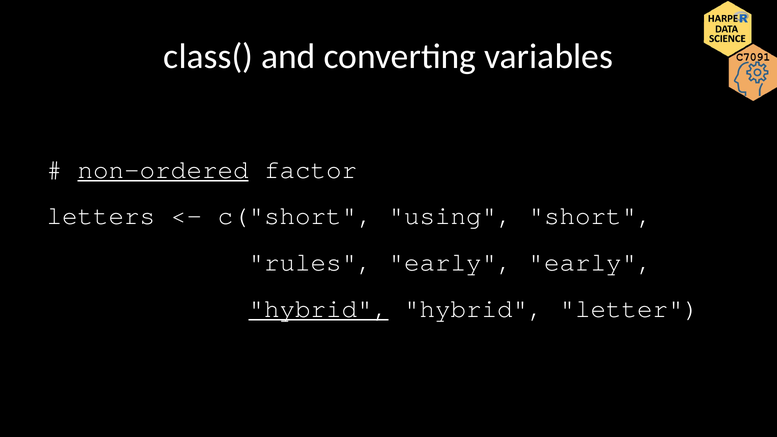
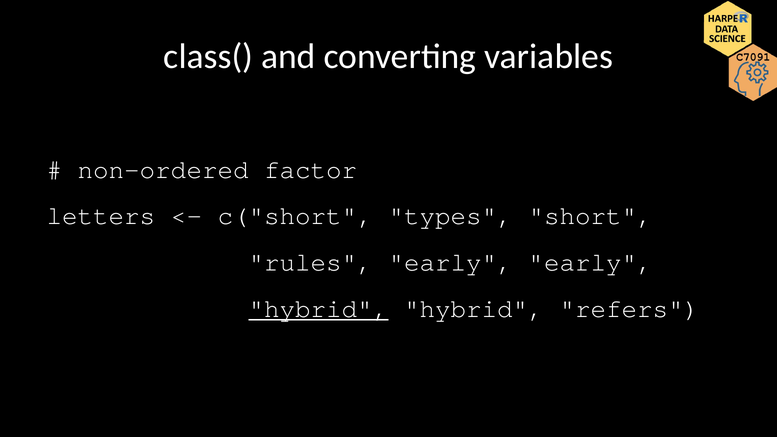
non-ordered underline: present -> none (163, 170)
using: using -> types (451, 216)
letter: letter -> refers (630, 309)
